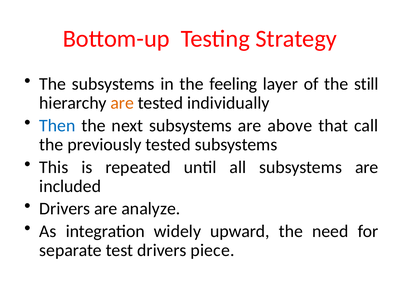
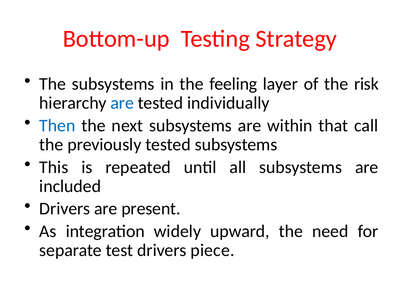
still: still -> risk (366, 84)
are colour: orange -> blue (122, 103)
above: above -> within (290, 126)
analyze: analyze -> present (151, 209)
